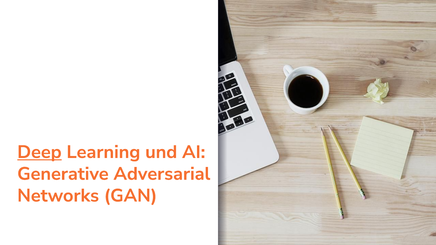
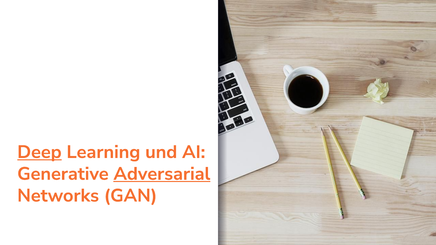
Adversarial underline: none -> present (162, 174)
